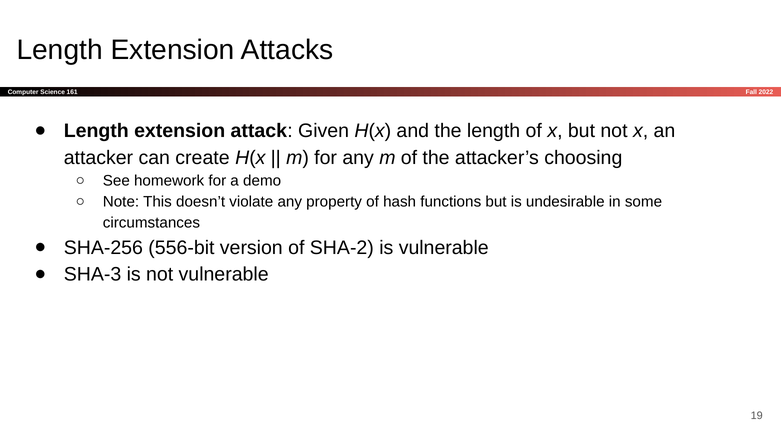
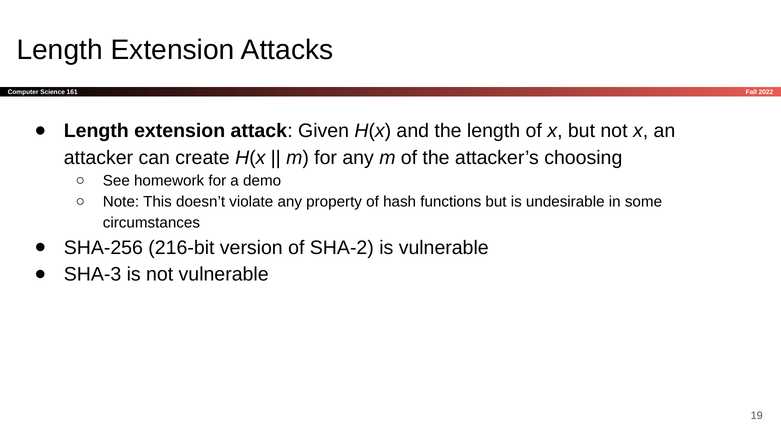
556-bit: 556-bit -> 216-bit (181, 248)
